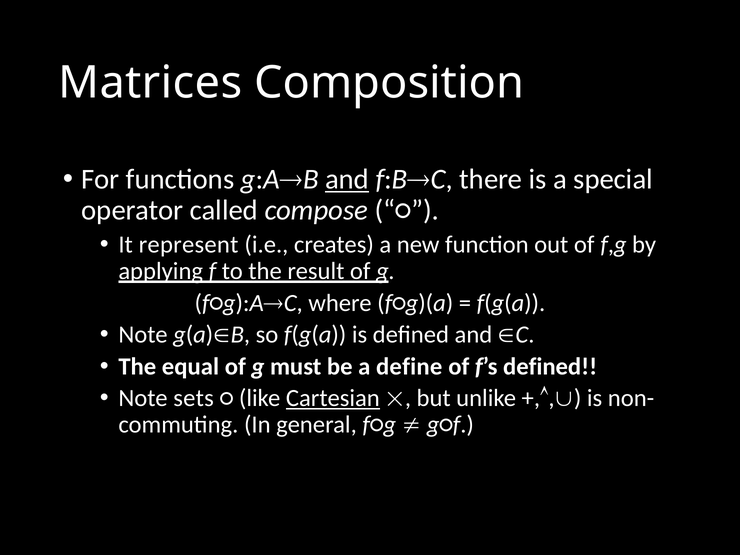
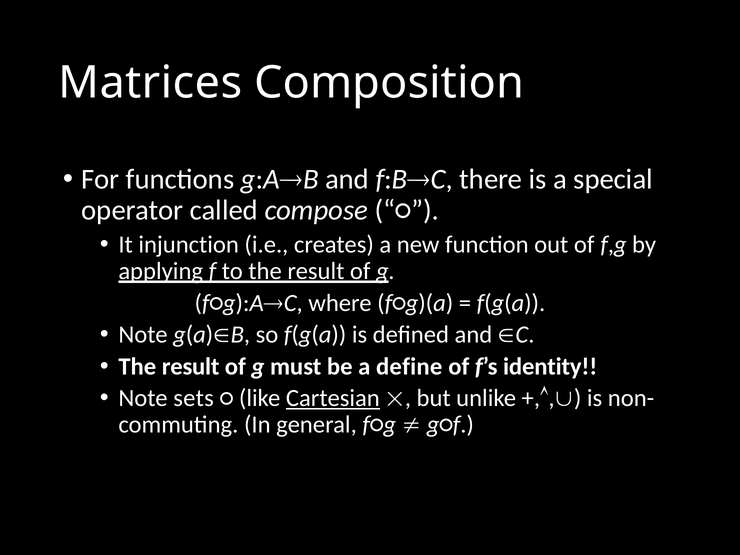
and underline: present -> none (347, 179)
represent: represent -> injunction (189, 245)
equal: equal -> result (191, 366)
f’s defined: defined -> identity (550, 366)
